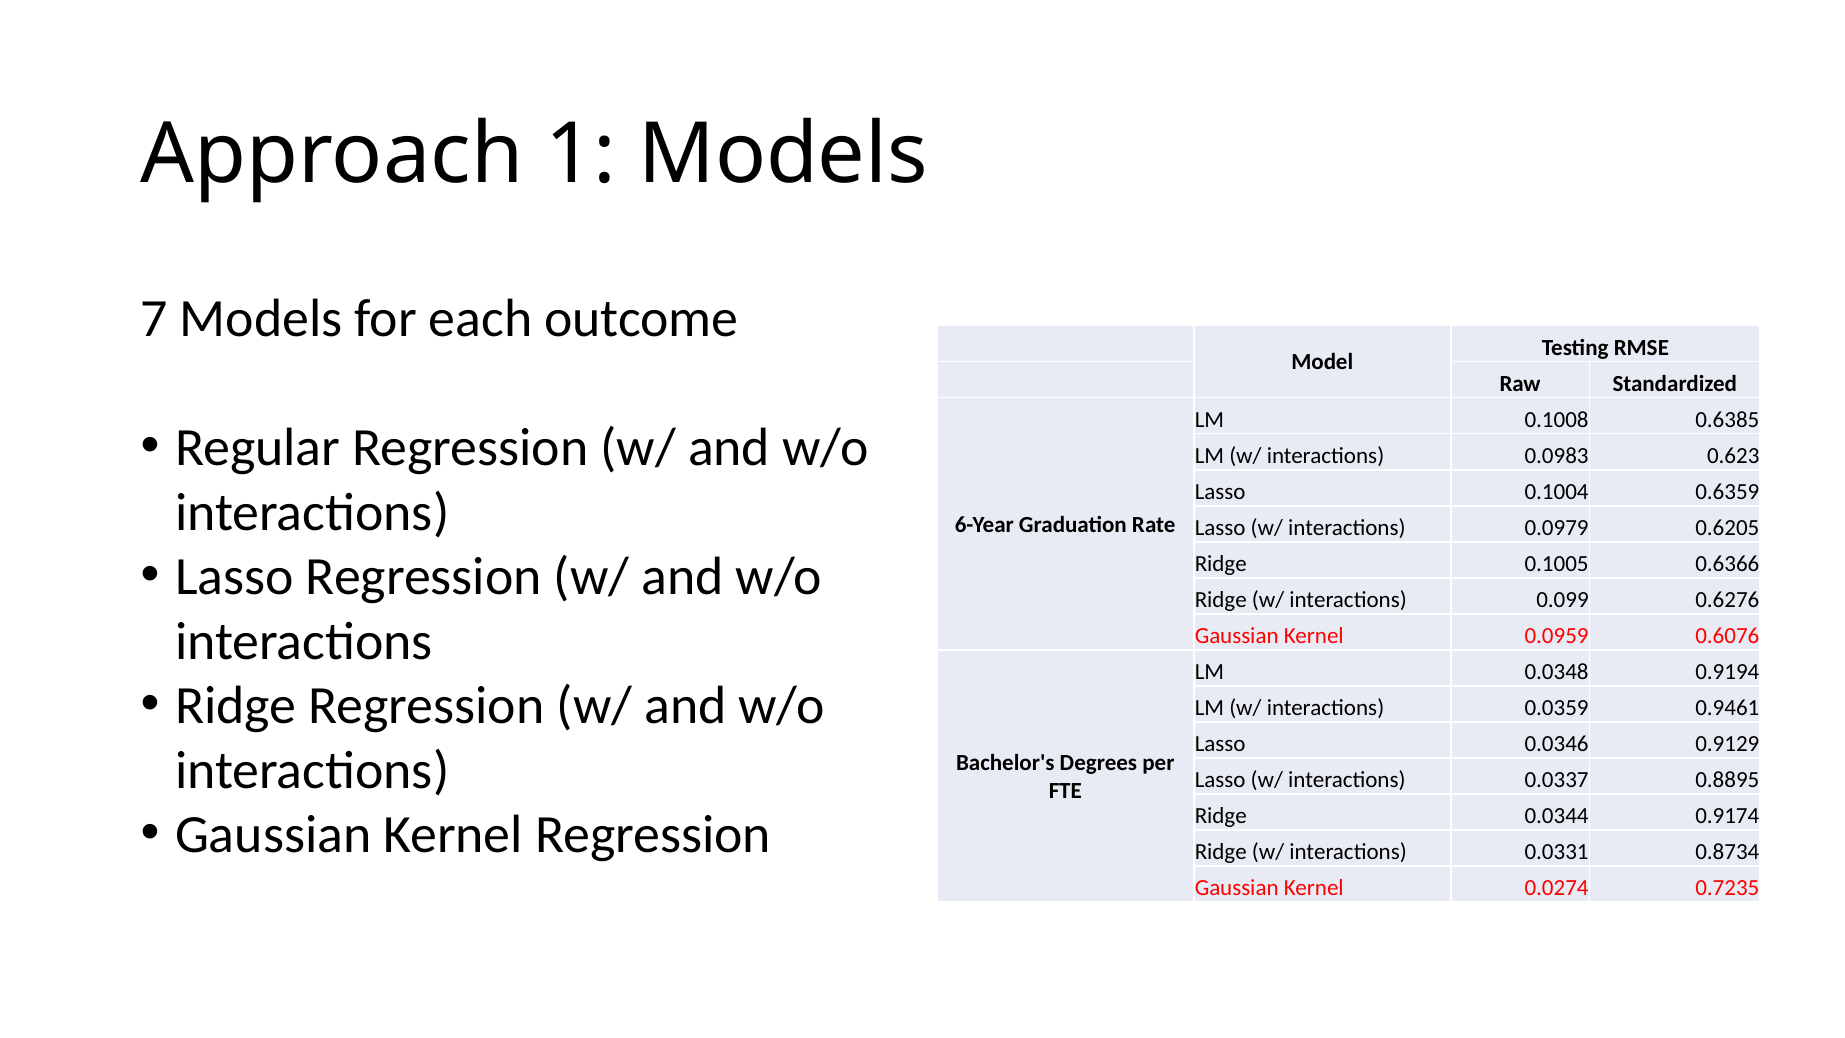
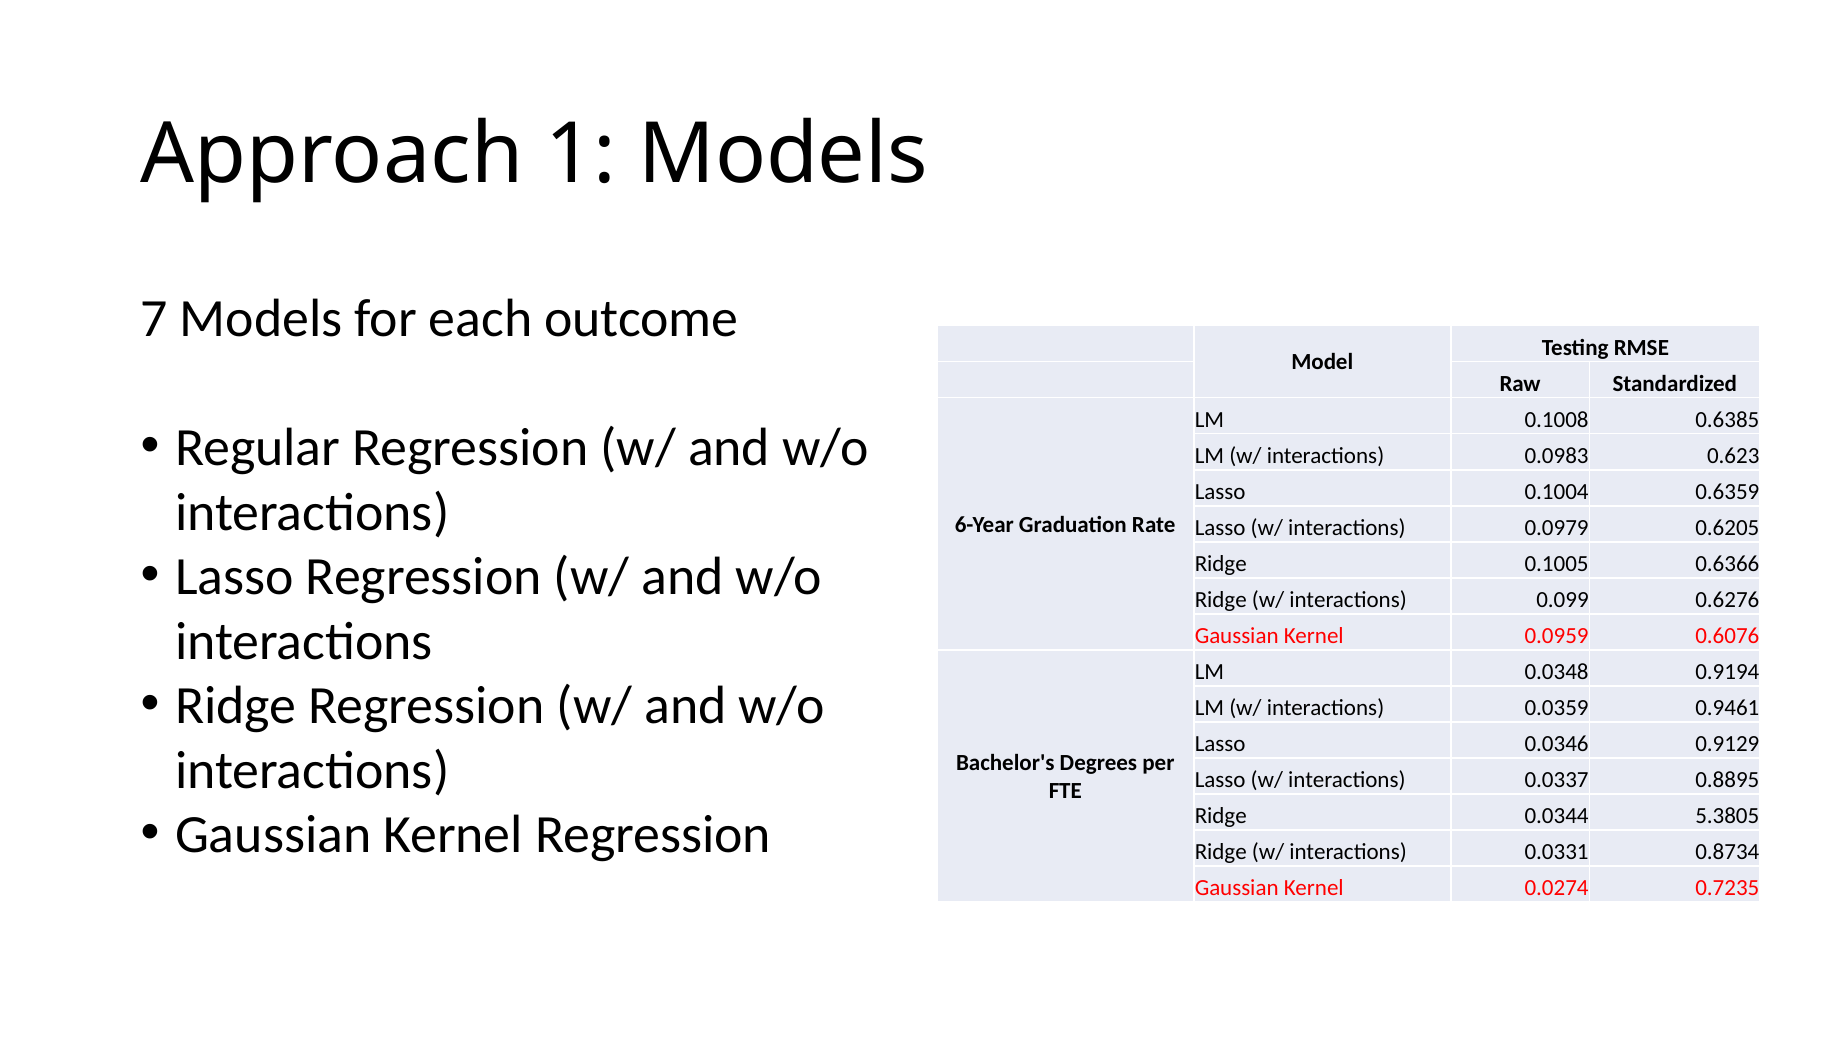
0.9174: 0.9174 -> 5.3805 (1727, 816)
